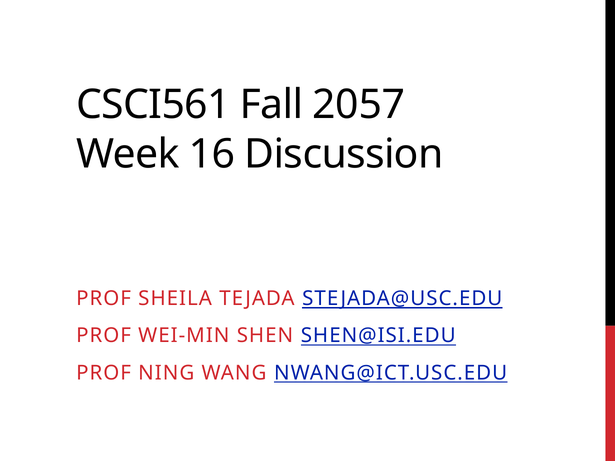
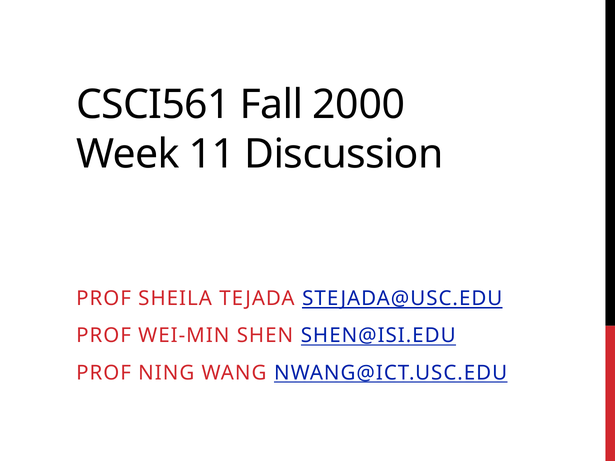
2057: 2057 -> 2000 (359, 105)
16: 16 -> 11 (212, 154)
